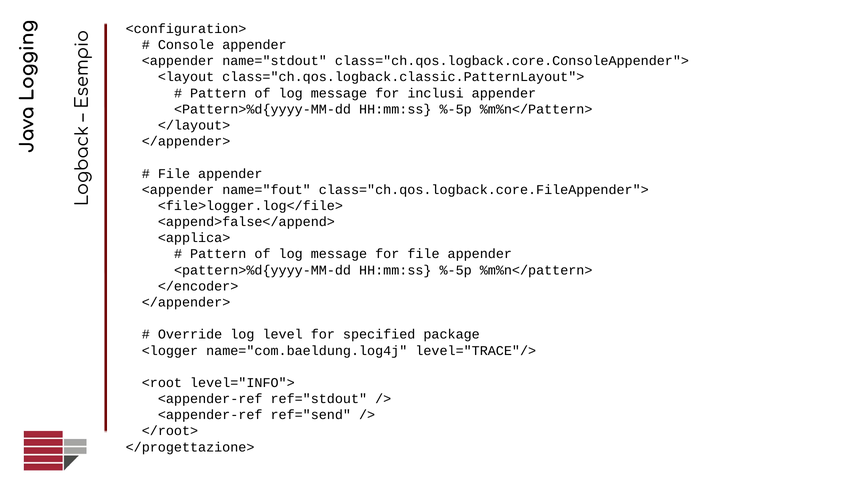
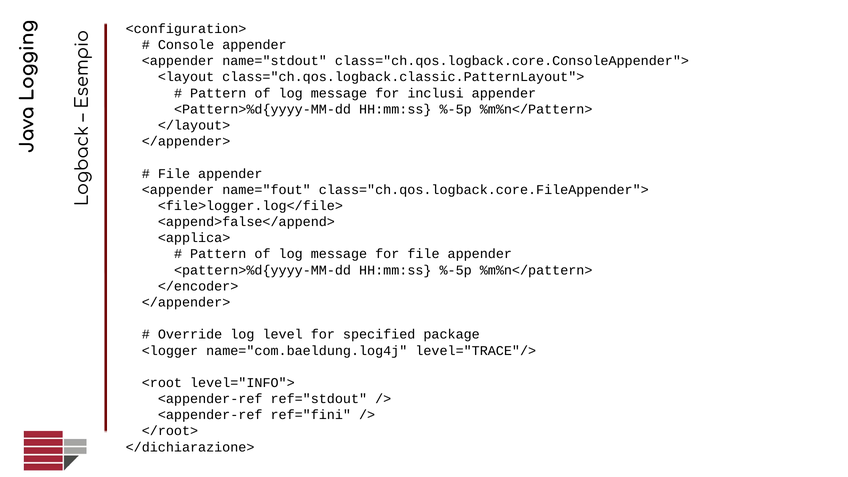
ref="send: ref="send -> ref="fini (311, 415)
</progettazione>: </progettazione> -> </dichiarazione> (190, 447)
